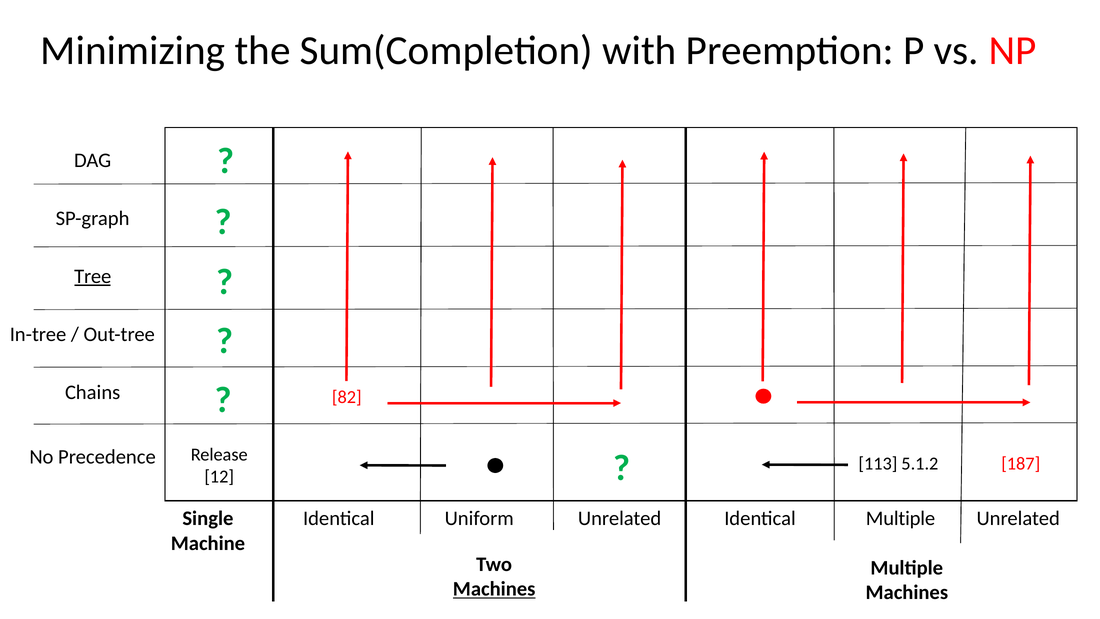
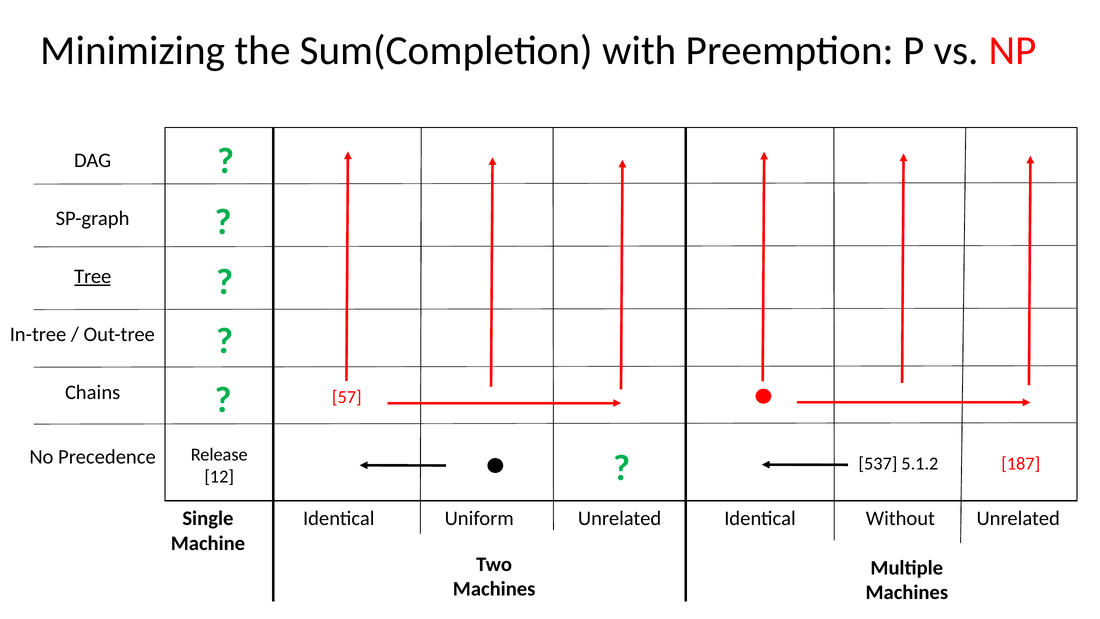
82: 82 -> 57 (347, 397)
113: 113 -> 537 (878, 464)
Multiple: Multiple -> Without (900, 518)
Machines underline: present -> none (494, 589)
